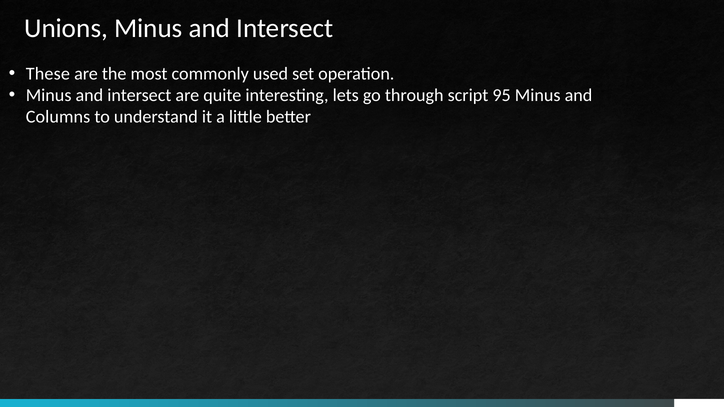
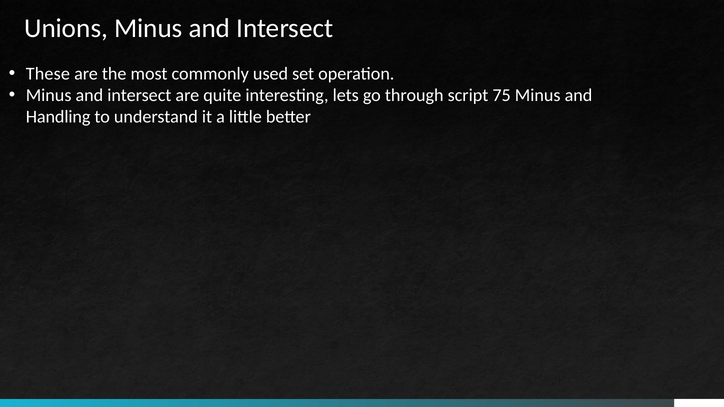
95: 95 -> 75 (502, 95)
Columns: Columns -> Handling (58, 117)
